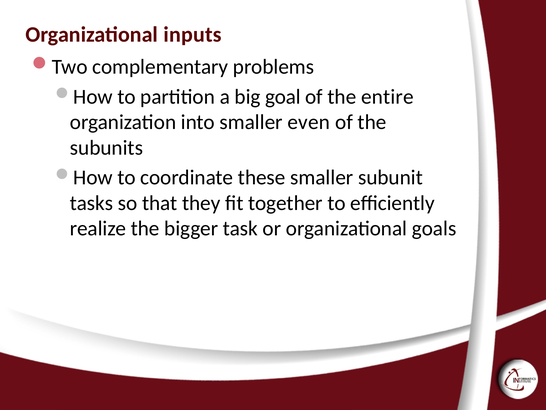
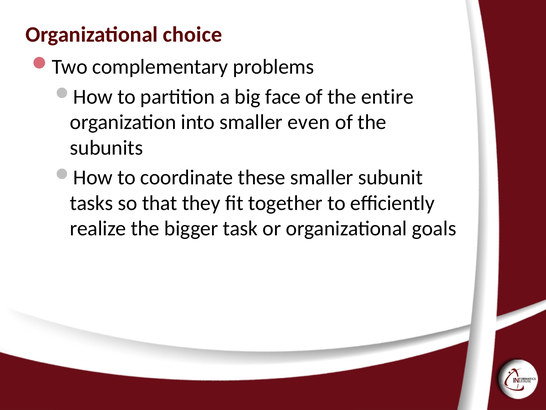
inputs: inputs -> choice (193, 34)
goal: goal -> face (283, 97)
